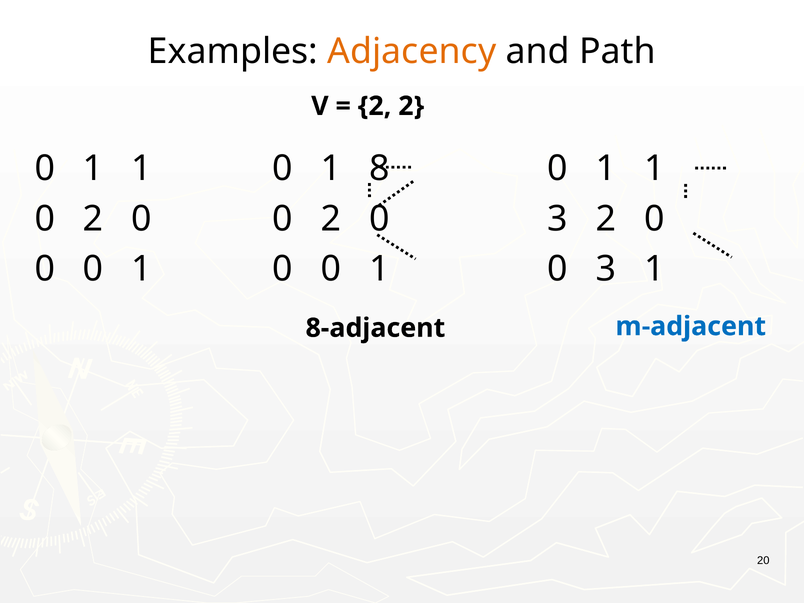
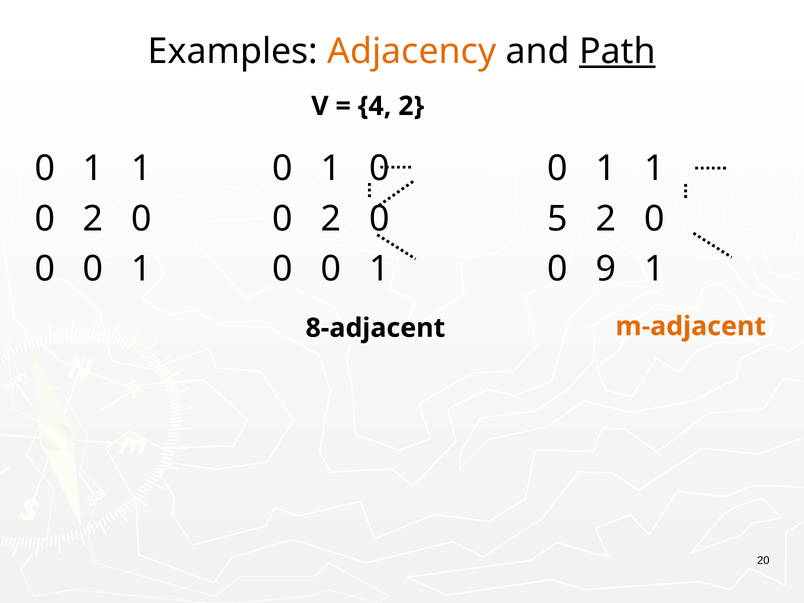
Path underline: none -> present (617, 51)
2: 2 -> 4 (375, 106)
1 0 1 8: 8 -> 0 (379, 169)
2 0 3: 3 -> 5 (558, 219)
1 0 3: 3 -> 9 (606, 269)
m-adjacent colour: blue -> orange (691, 326)
